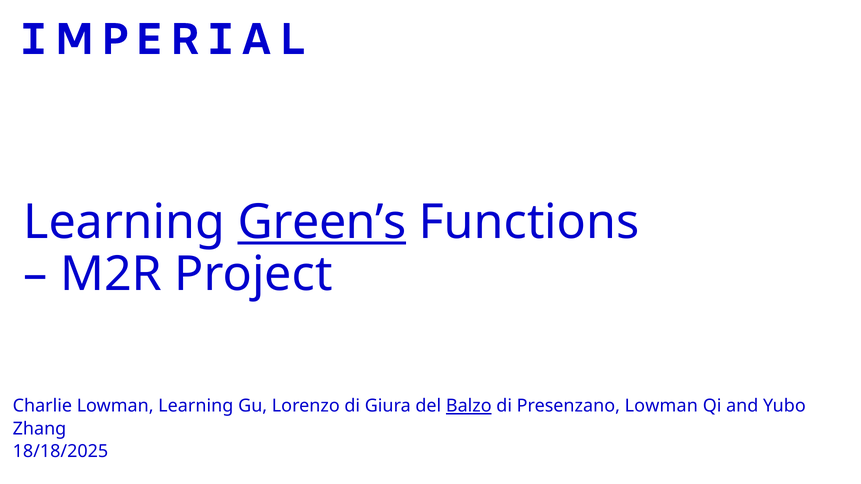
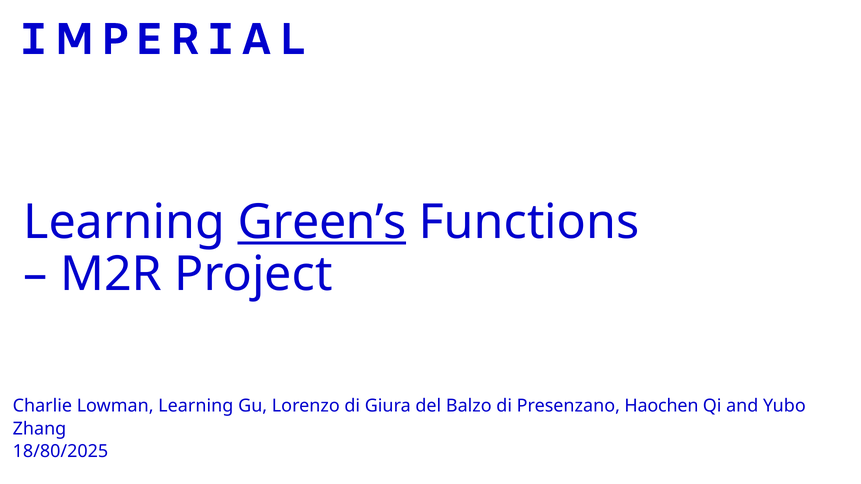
Balzo underline: present -> none (469, 406)
Presenzano Lowman: Lowman -> Haochen (661, 406)
18/18/2025: 18/18/2025 -> 18/80/2025 (60, 451)
